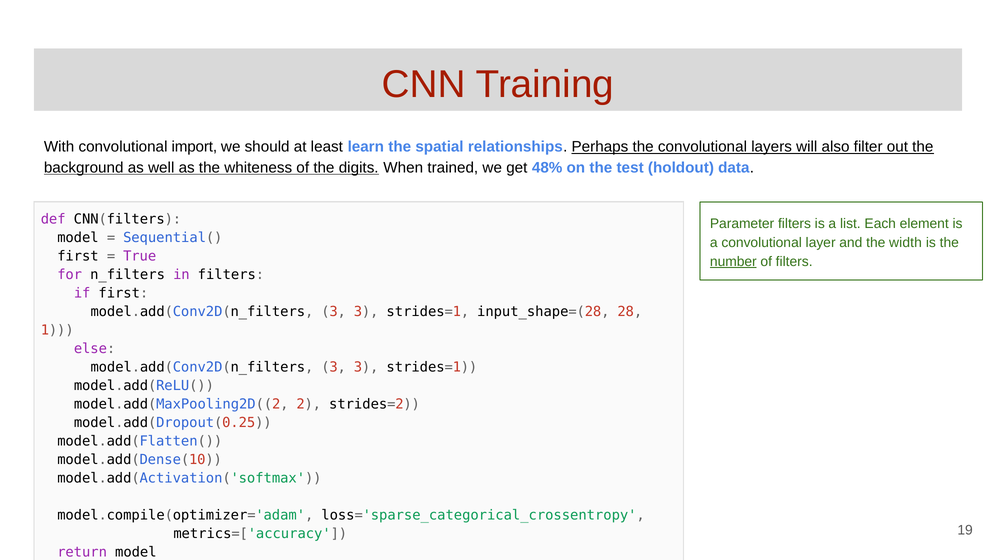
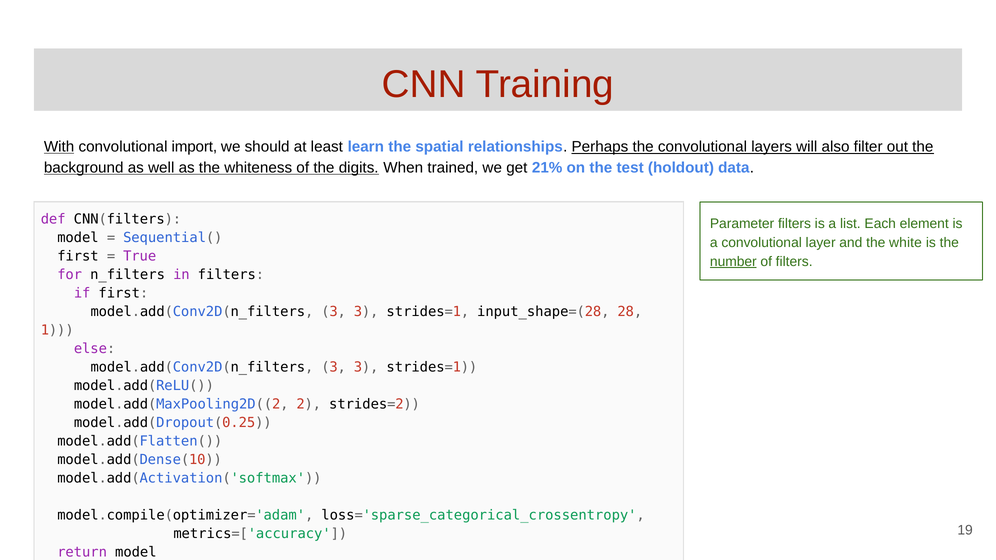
With underline: none -> present (59, 147)
48%: 48% -> 21% (547, 168)
width: width -> white (906, 243)
